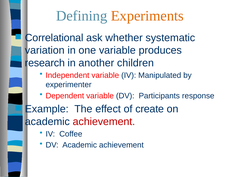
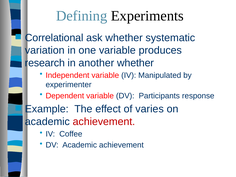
Experiments colour: orange -> black (147, 16)
another children: children -> whether (136, 63)
create: create -> varies (150, 109)
